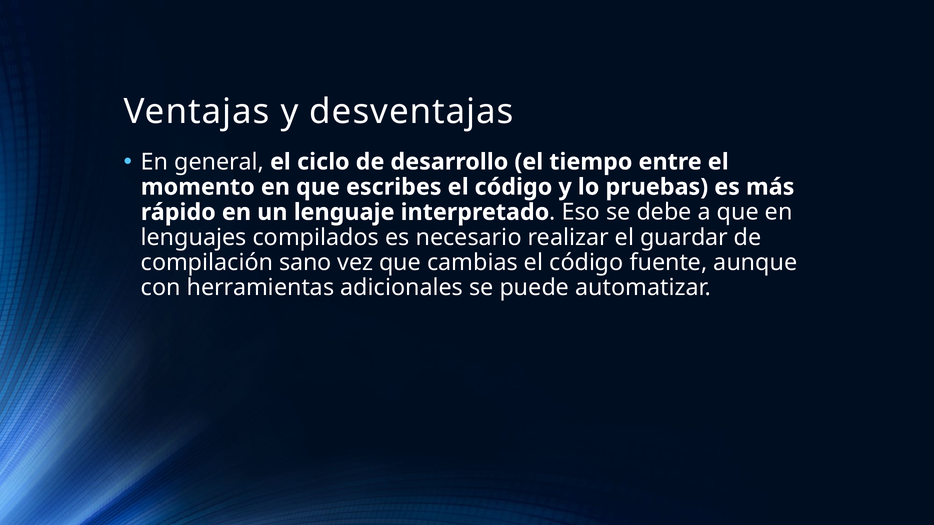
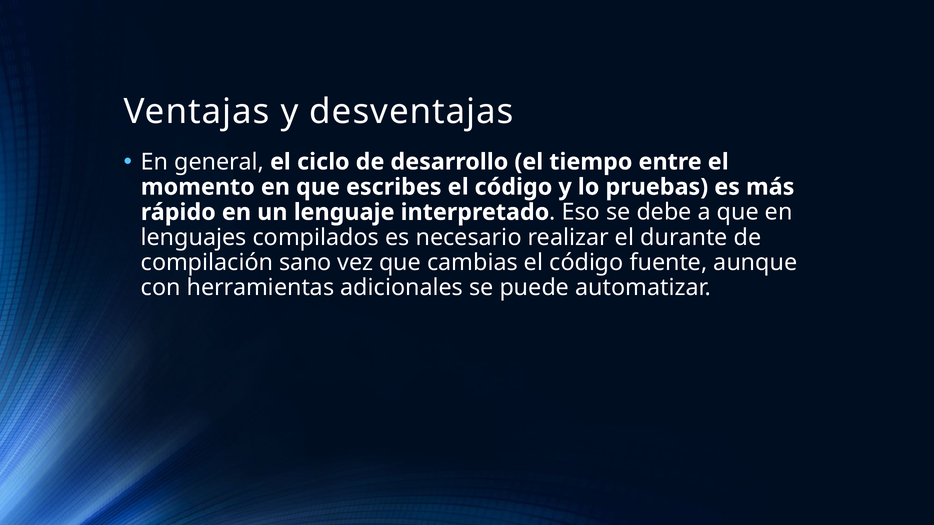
guardar: guardar -> durante (684, 238)
